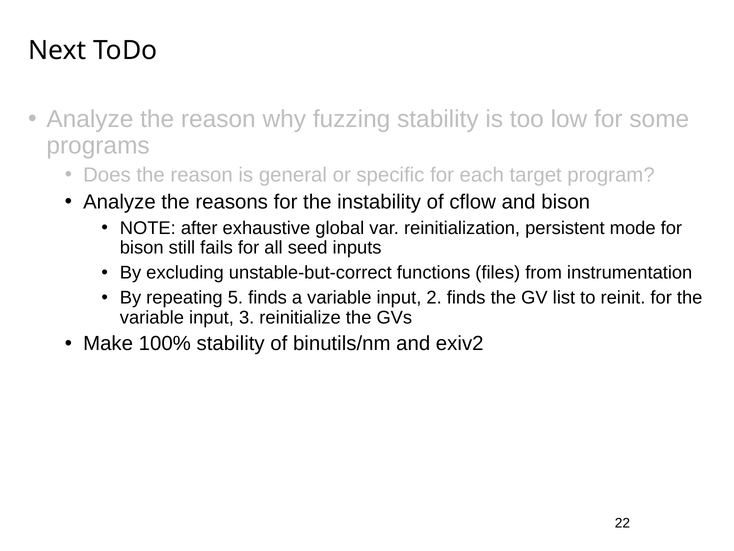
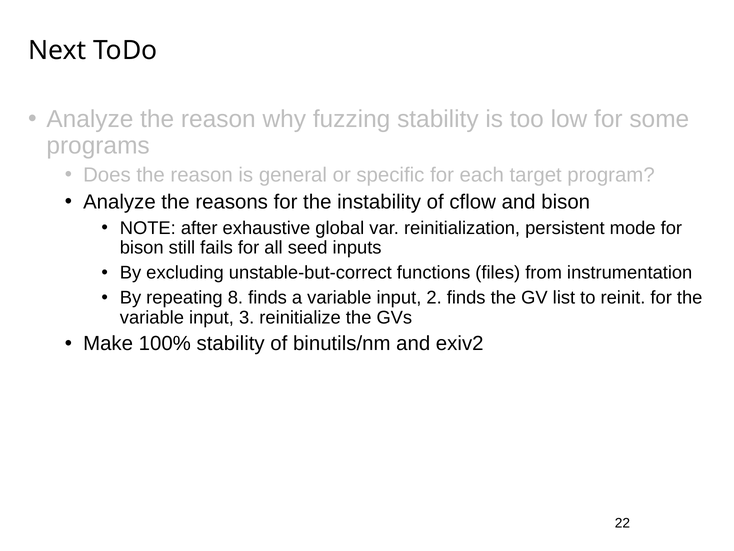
5: 5 -> 8 (235, 297)
